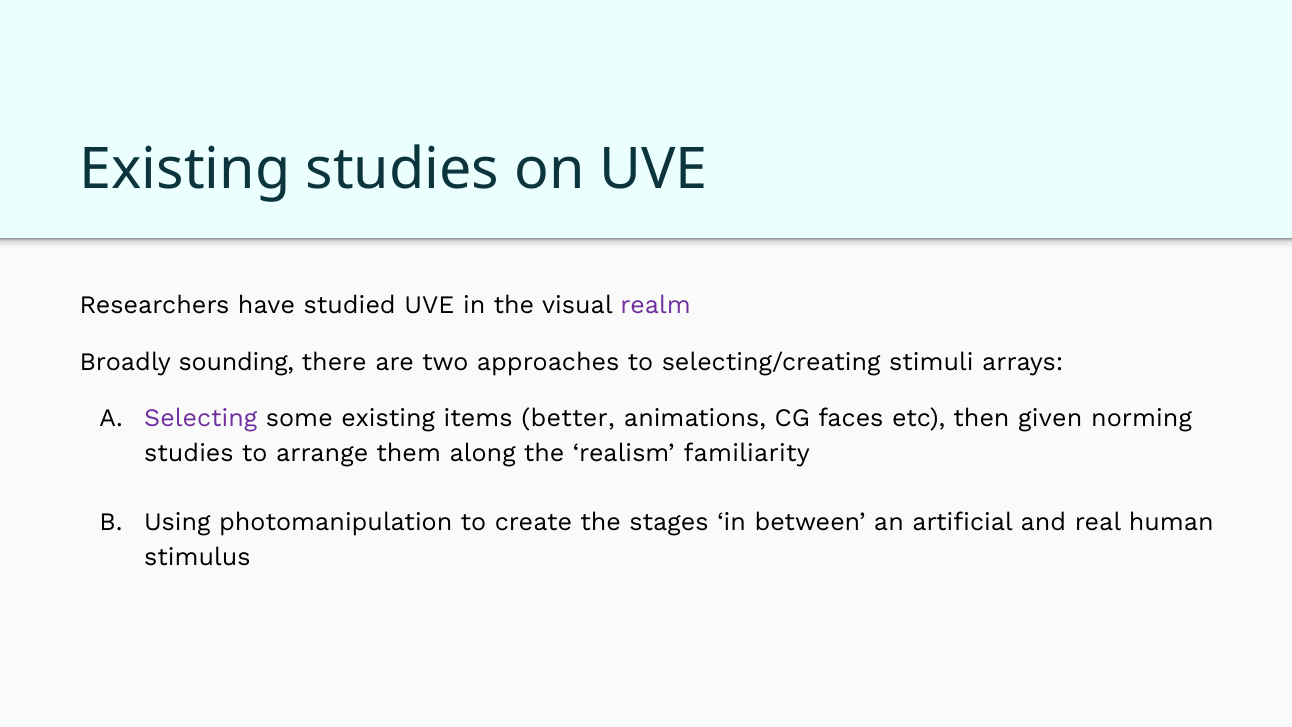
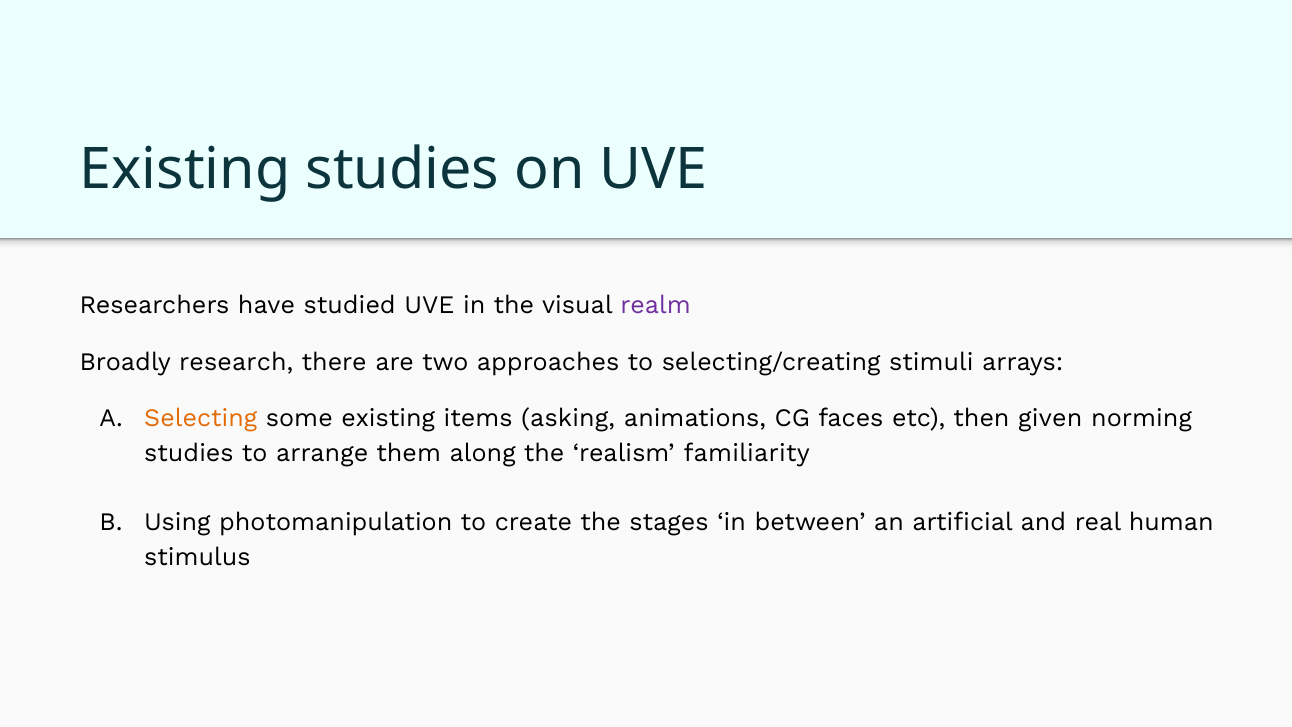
sounding: sounding -> research (236, 362)
Selecting colour: purple -> orange (201, 418)
better: better -> asking (568, 418)
